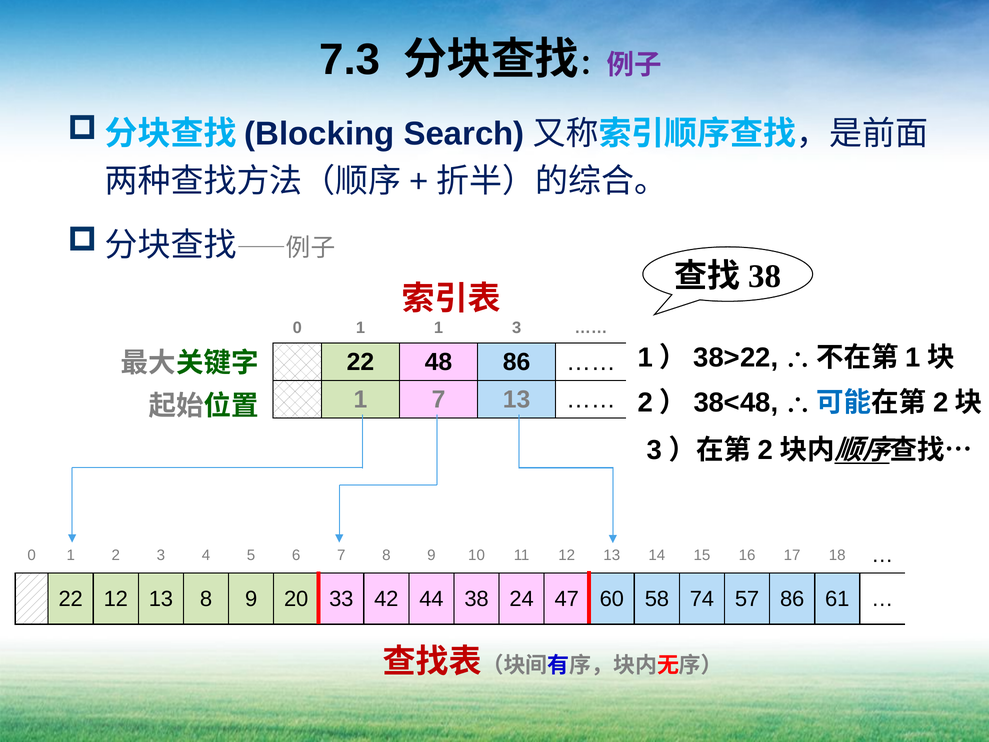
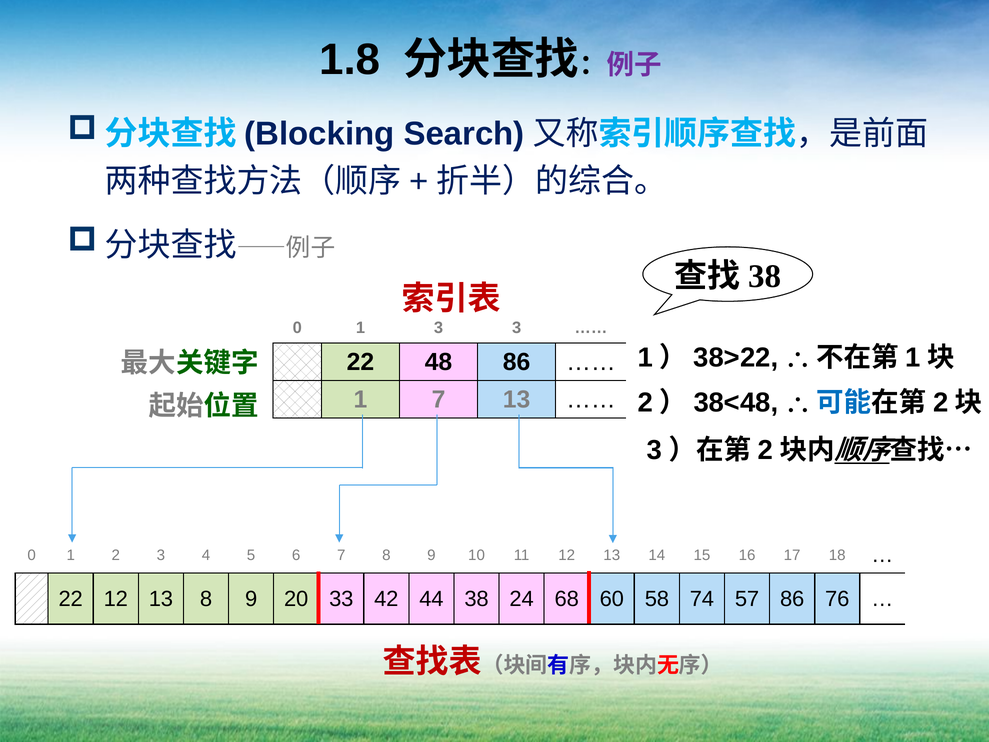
7.3: 7.3 -> 1.8 (350, 59)
1 1: 1 -> 3 (439, 328)
47: 47 -> 68 (567, 599)
61: 61 -> 76 (837, 599)
